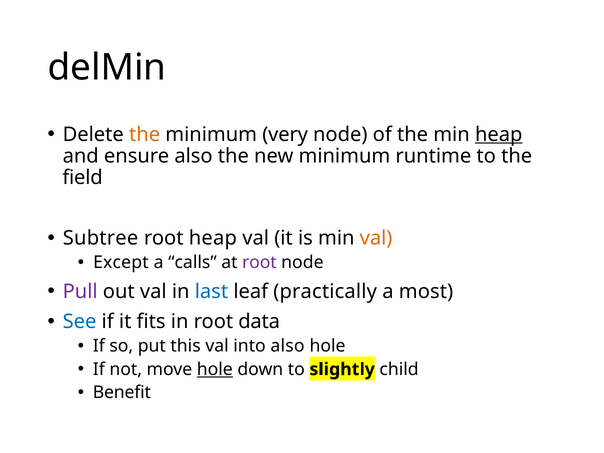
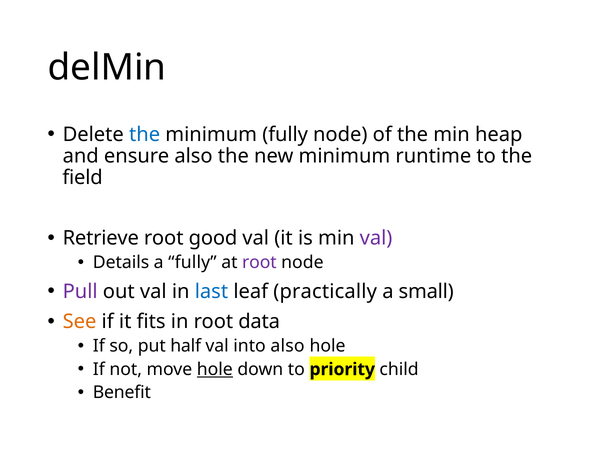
the colour: orange -> blue (145, 134)
minimum very: very -> fully (285, 134)
heap underline: present -> none (499, 134)
Subtree: Subtree -> Retrieve (101, 238)
root heap: heap -> good (213, 238)
val colour: orange -> purple (376, 238)
Except: Except -> Details (121, 263)
a calls: calls -> fully (192, 263)
most: most -> small (426, 291)
See colour: blue -> orange (80, 322)
this: this -> half (186, 346)
slightly: slightly -> priority (342, 369)
